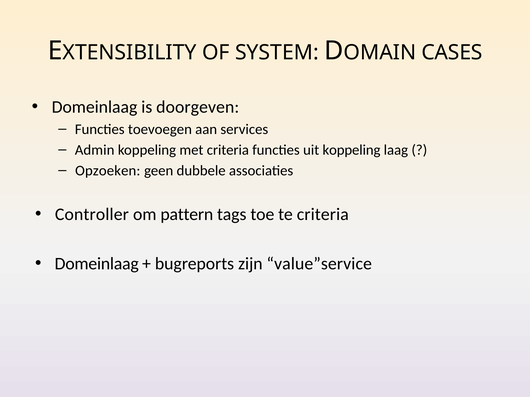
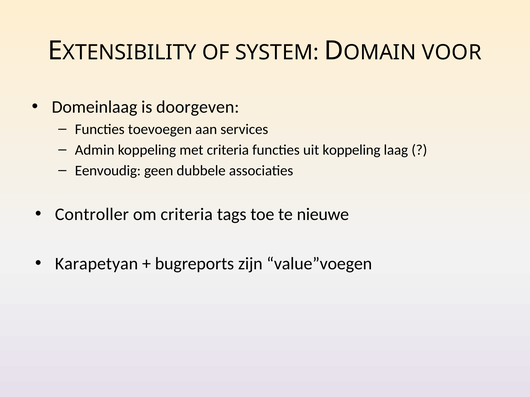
CASES: CASES -> VOOR (452, 53)
Opzoeken: Opzoeken -> Eenvoudig (108, 171)
om pattern: pattern -> criteria (187, 215)
te criteria: criteria -> nieuwe (323, 215)
Domeinlaag: Domeinlaag -> Karapetyan (97, 264)
value”service: value”service -> value”voegen (319, 264)
